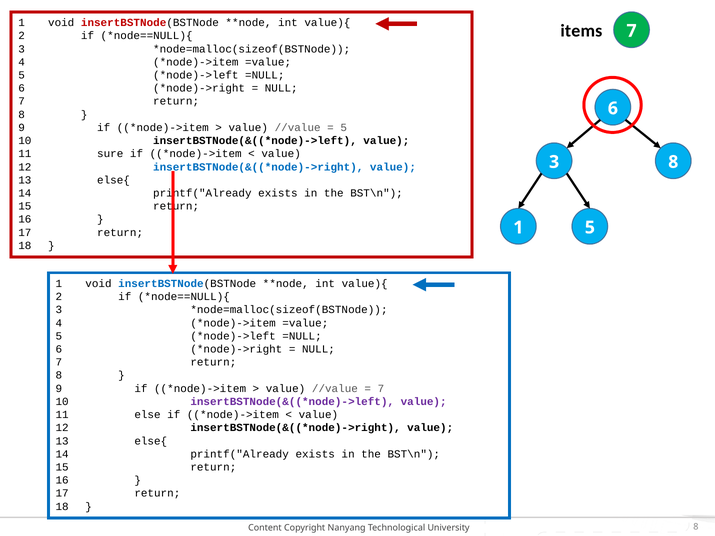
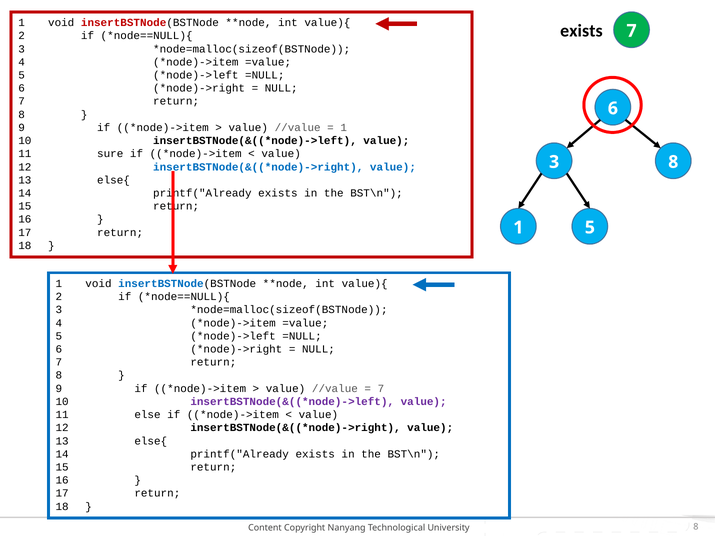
items: items -> exists (581, 31)
5: 5 -> 1 (344, 128)
